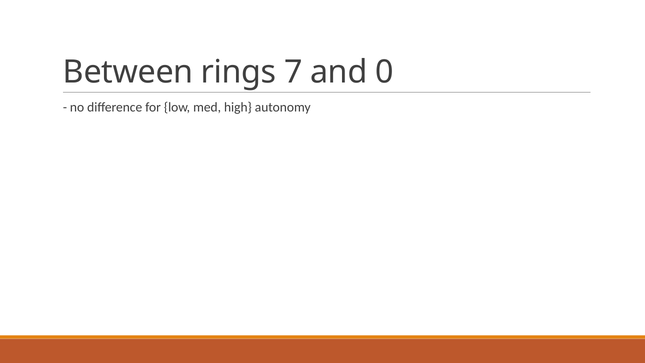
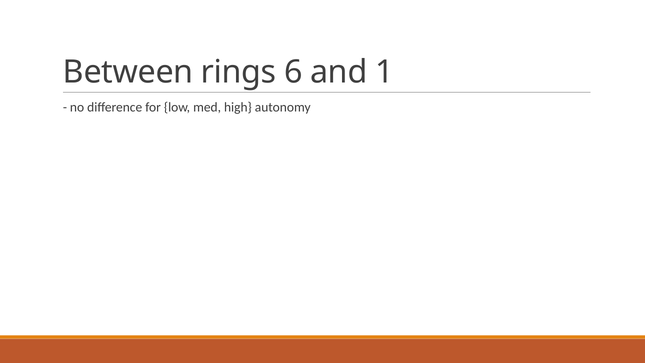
7: 7 -> 6 (293, 72)
0: 0 -> 1 (384, 72)
